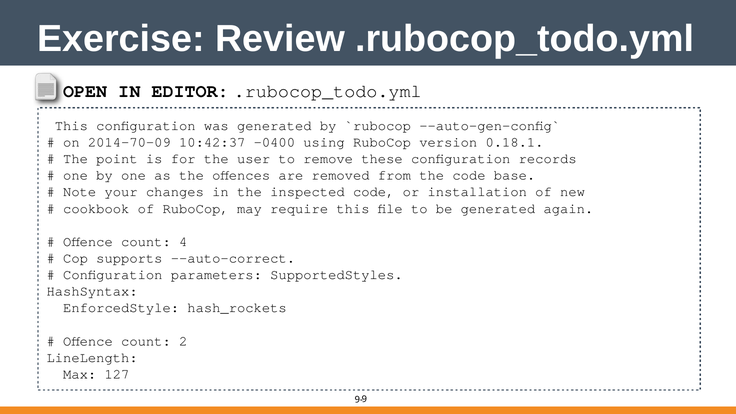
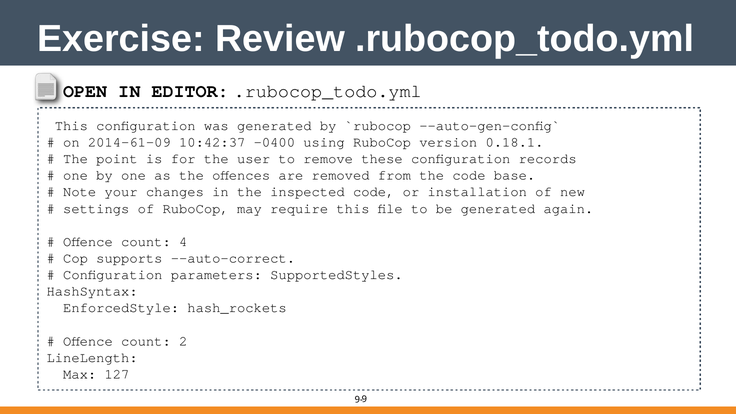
2014-70-09: 2014-70-09 -> 2014-61-09 (129, 142)
cookbook: cookbook -> settings (96, 208)
